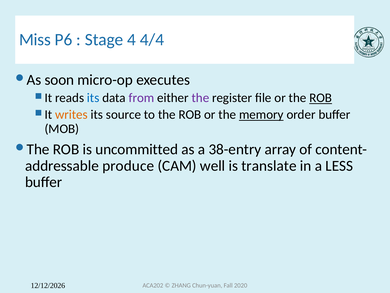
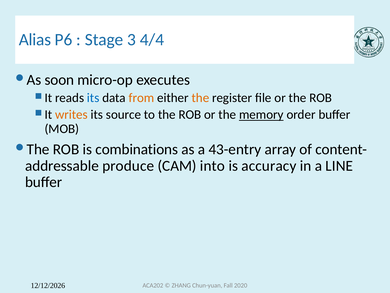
Miss: Miss -> Alias (35, 40)
4: 4 -> 3 (132, 40)
from colour: purple -> orange (141, 98)
the colour: purple -> orange (200, 98)
ROB underline: present -> none (321, 98)
uncommitted: uncommitted -> combinations (137, 149)
38-entry: 38-entry -> 43-entry (235, 149)
well: well -> into (212, 166)
translate: translate -> accuracy (269, 166)
LESS: LESS -> LINE (339, 166)
